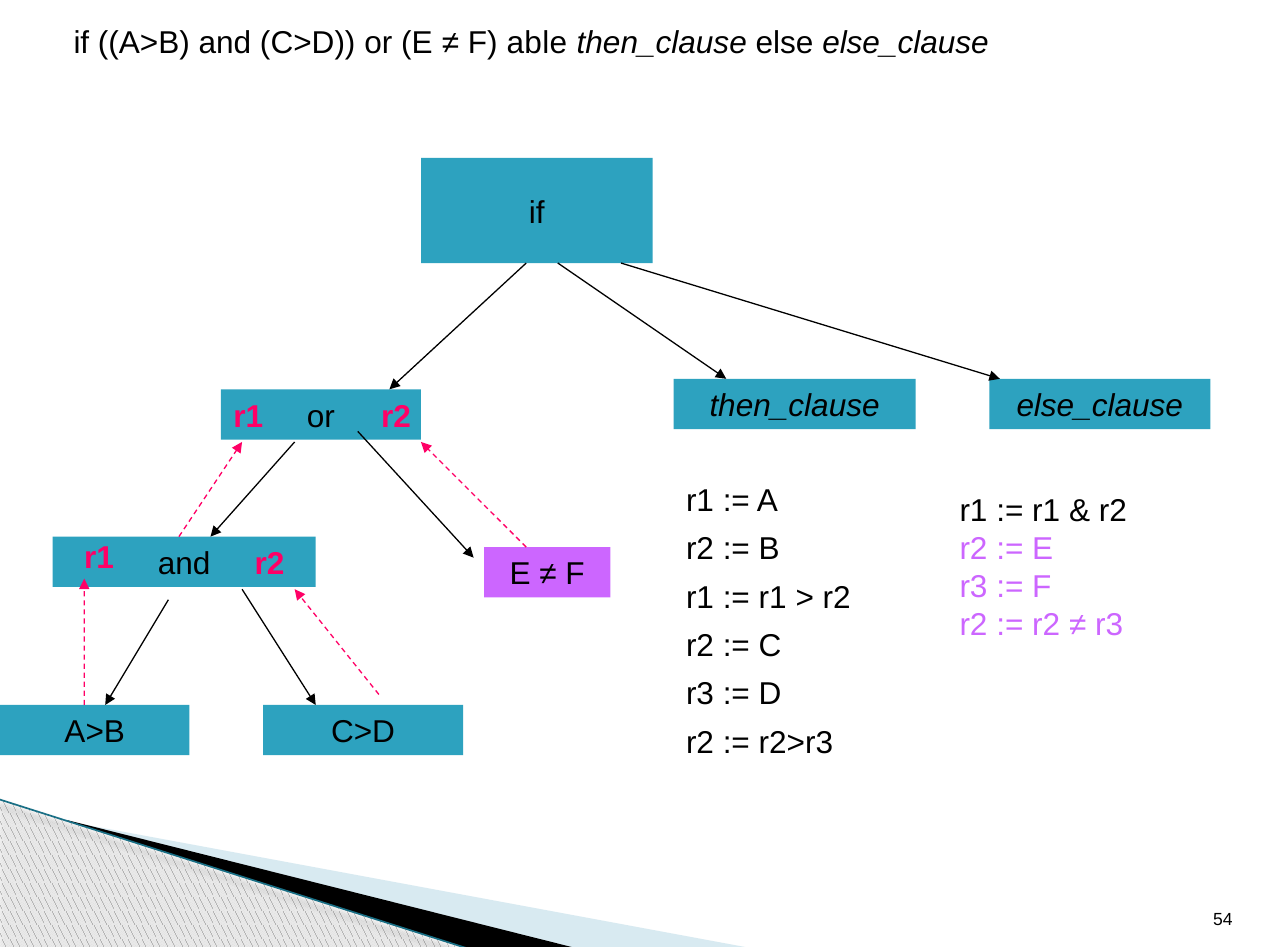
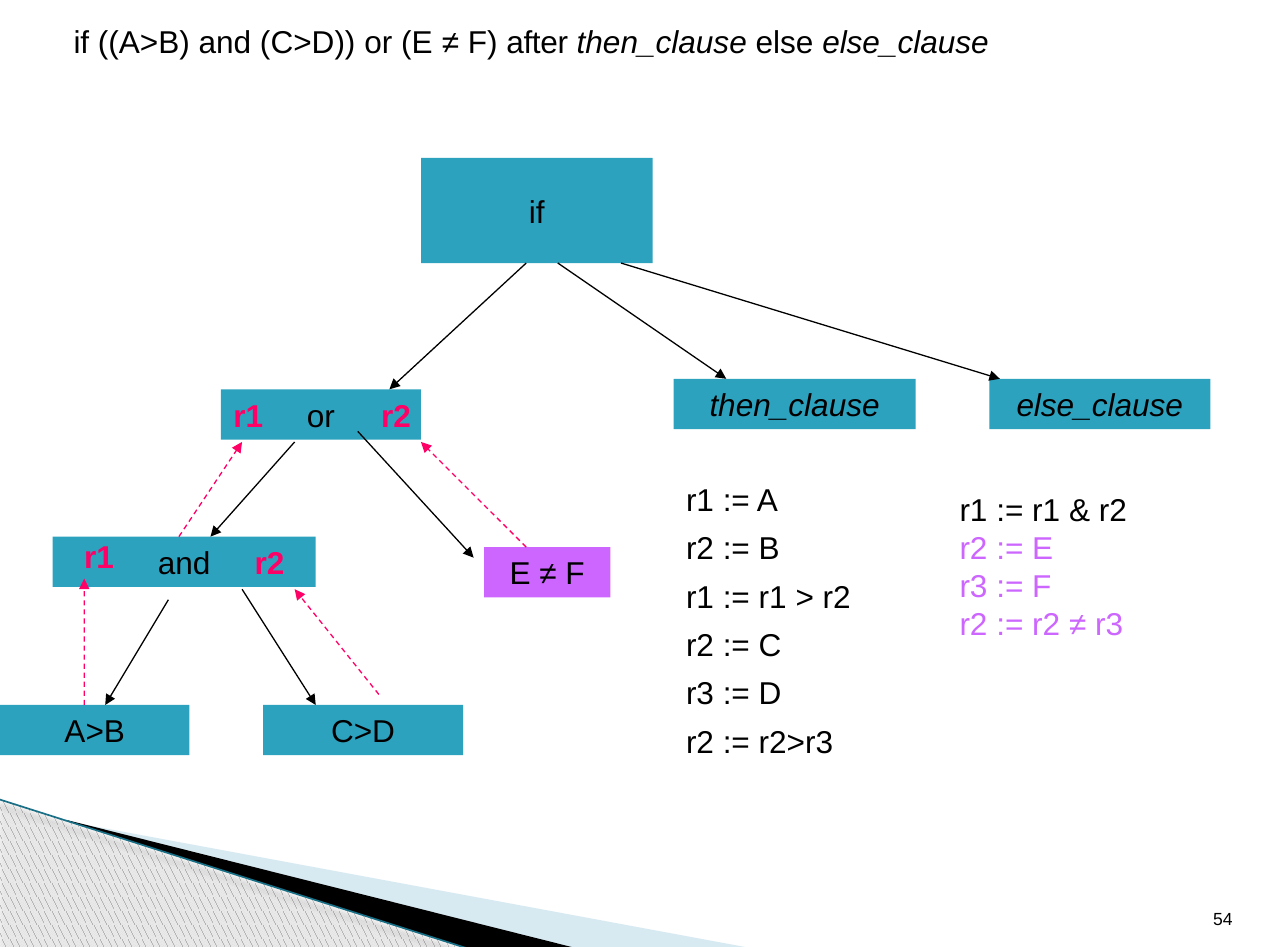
able: able -> after (537, 43)
